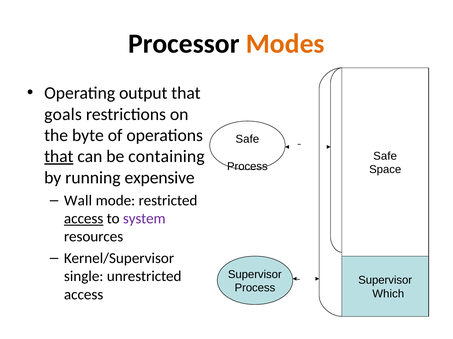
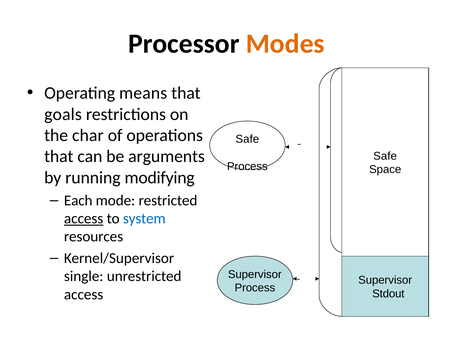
output: output -> means (143, 93)
byte: byte -> char (88, 136)
that underline: present -> none (59, 157)
containing: containing -> arguments (167, 157)
expensive: expensive -> modifying (160, 178)
Wall: Wall -> Each (78, 201)
system colour: purple -> blue (144, 219)
Which: Which -> Stdout (388, 294)
